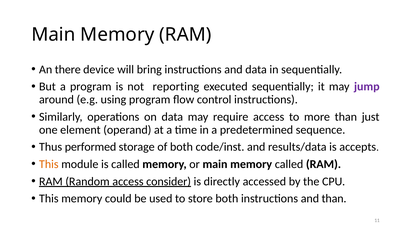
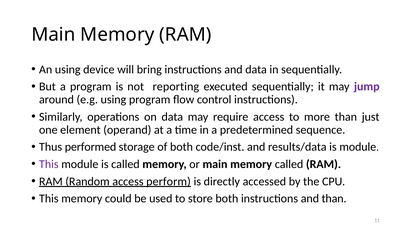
An there: there -> using (68, 69)
is accepts: accepts -> module (358, 147)
This colour: orange -> purple (49, 164)
consider: consider -> perform (168, 182)
